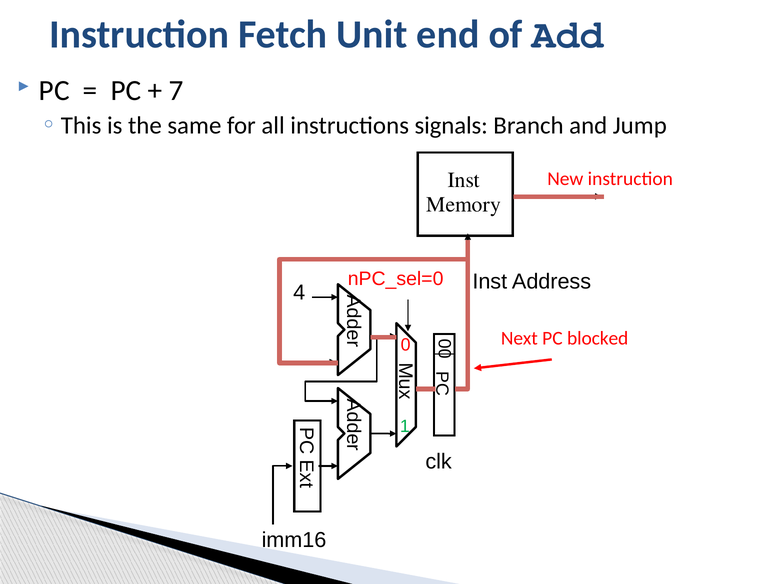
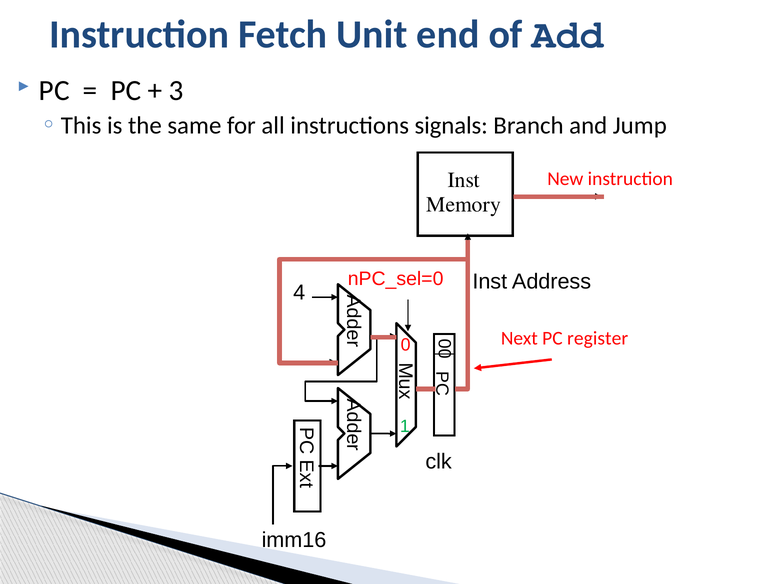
7: 7 -> 3 (176, 91)
blocked: blocked -> register (598, 338)
